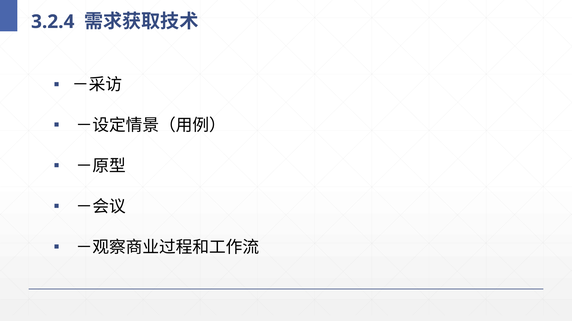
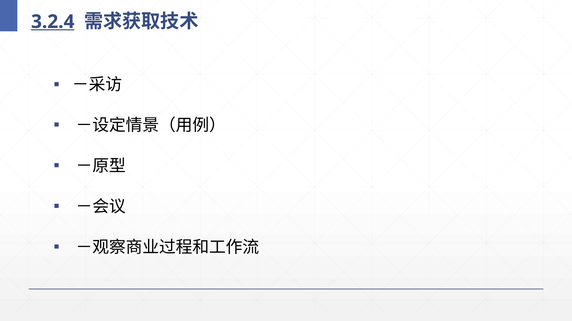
3.2.4 underline: none -> present (53, 22)
